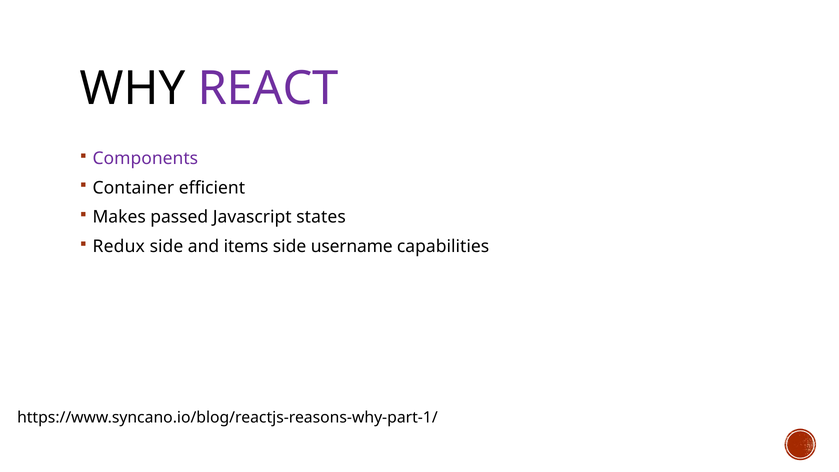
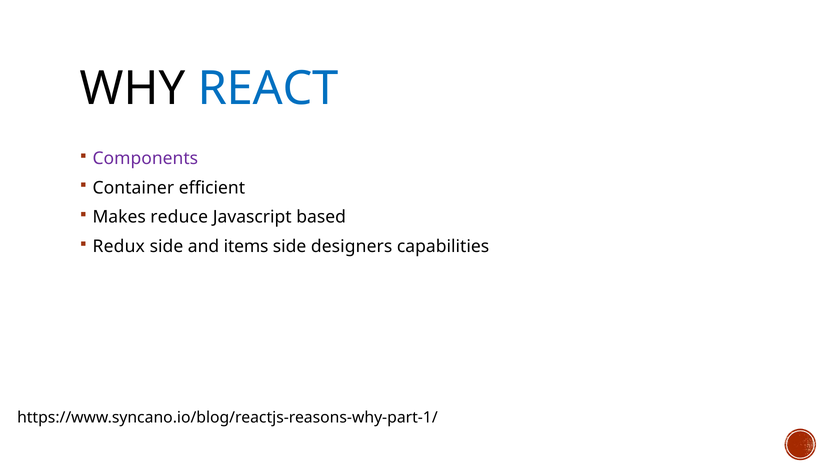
REACT colour: purple -> blue (268, 88)
passed: passed -> reduce (179, 217)
states: states -> based (321, 217)
username: username -> designers (352, 247)
